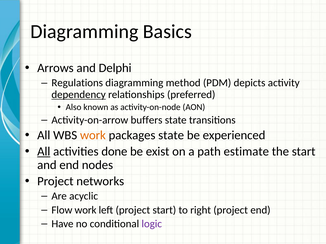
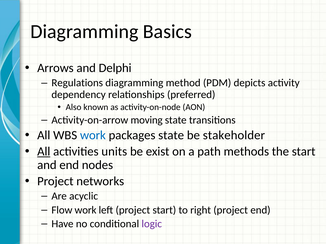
dependency underline: present -> none (79, 95)
buffers: buffers -> moving (147, 120)
work colour: orange -> blue (93, 135)
experienced: experienced -> stakeholder (234, 135)
done: done -> units (114, 152)
estimate: estimate -> methods (246, 152)
